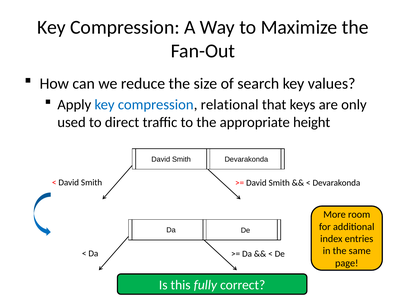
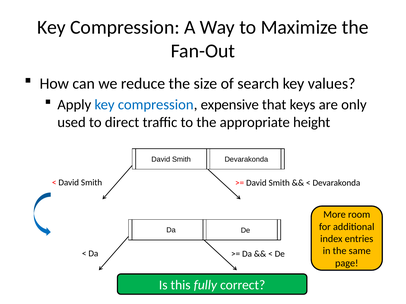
relational: relational -> expensive (230, 105)
